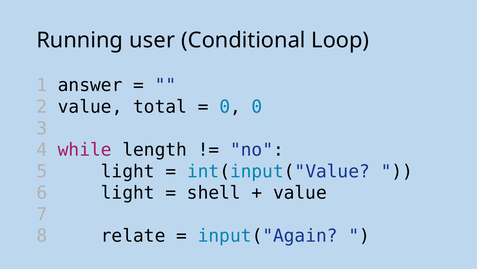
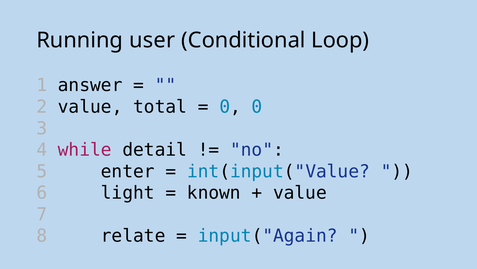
length: length -> detail (155, 150)
5 light: light -> enter (128, 171)
shell: shell -> known (214, 193)
